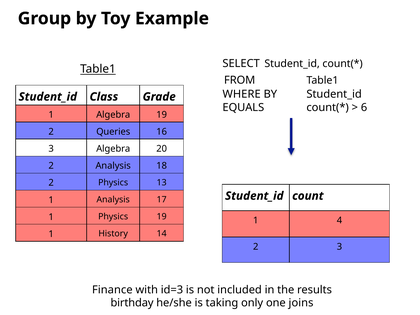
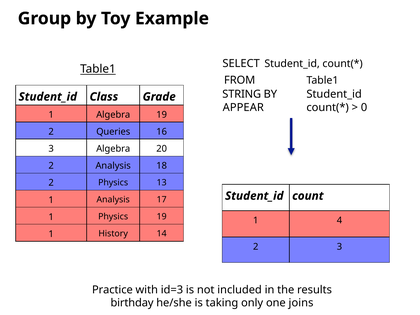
WHERE: WHERE -> STRING (242, 94)
EQUALS: EQUALS -> APPEAR (243, 108)
6: 6 -> 0 (364, 108)
Finance: Finance -> Practice (112, 290)
